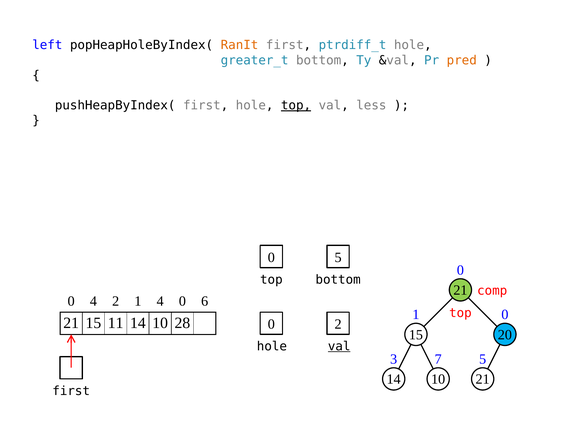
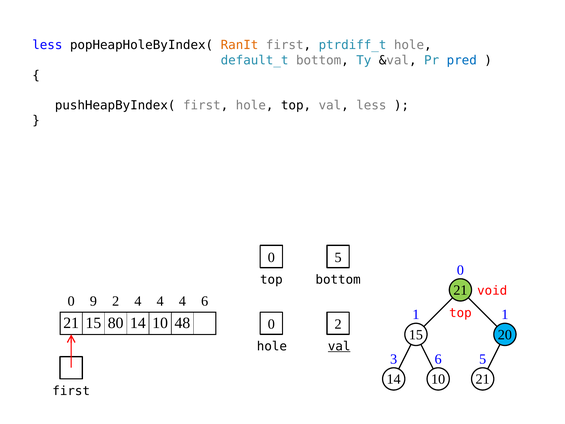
left: left -> less (47, 45)
greater_t: greater_t -> default_t (255, 60)
pred colour: orange -> blue (462, 60)
top underline: present -> none (296, 105)
comp: comp -> void (492, 291)
0 4: 4 -> 9 (93, 301)
2 1: 1 -> 4 (138, 301)
0: 0 -> 4 (182, 301)
1 0: 0 -> 1 (505, 314)
11: 11 -> 80 (116, 323)
28: 28 -> 48 (182, 323)
3 7: 7 -> 6 (438, 359)
